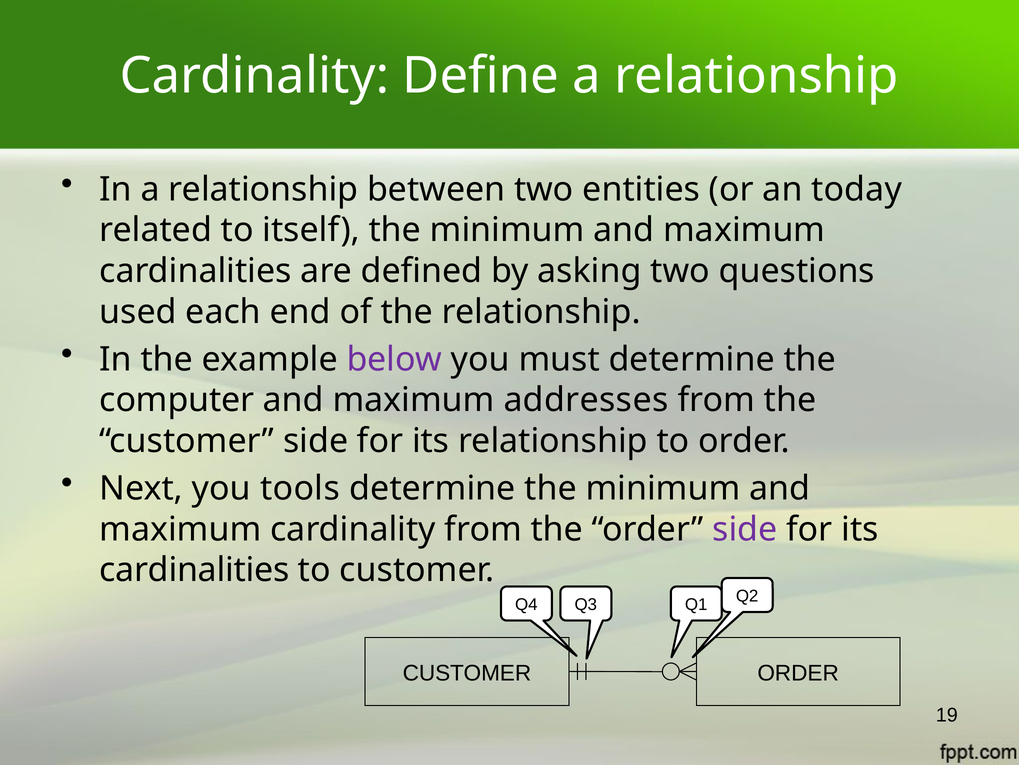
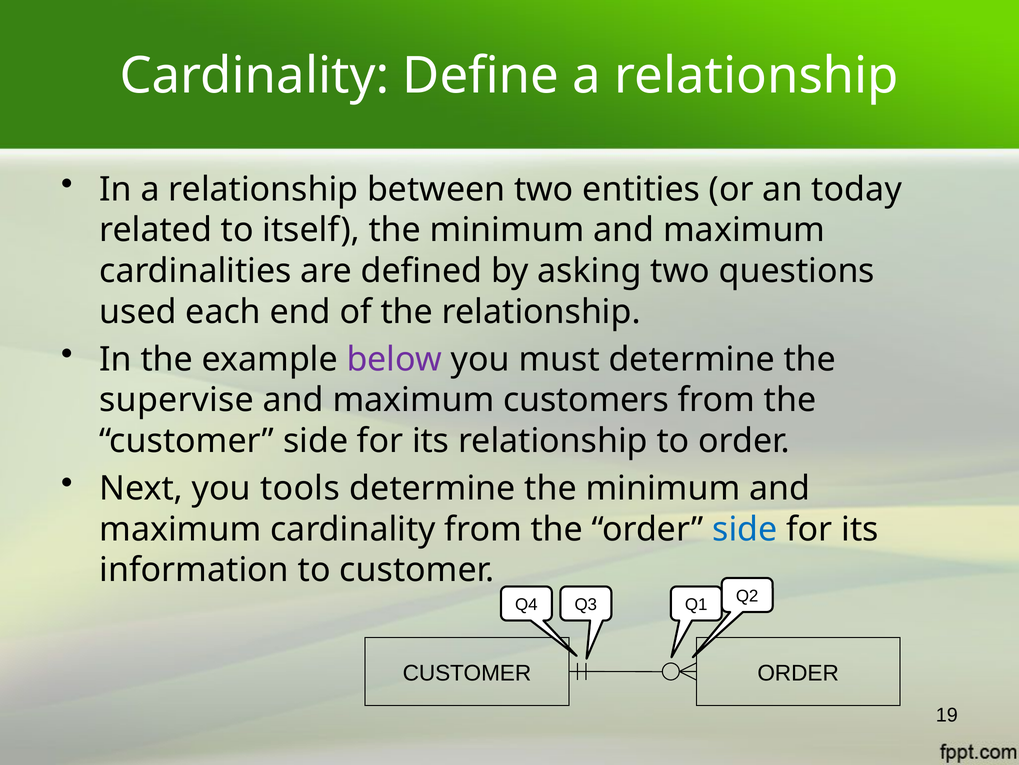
computer: computer -> supervise (177, 400)
addresses: addresses -> customers (586, 400)
side colour: purple -> blue (745, 529)
cardinalities: cardinalities -> information (194, 570)
